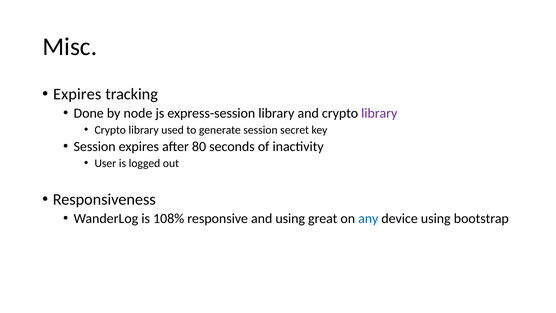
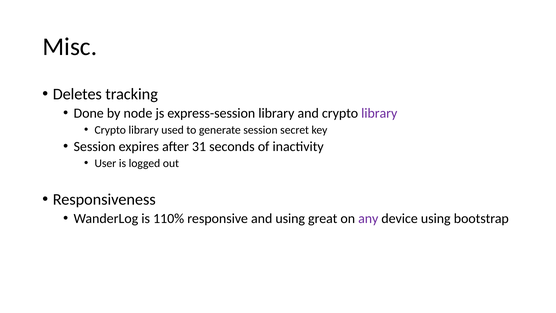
Expires: Expires -> Deletes (77, 94)
80: 80 -> 31 (199, 146)
108%: 108% -> 110% (169, 218)
any colour: blue -> purple (368, 218)
